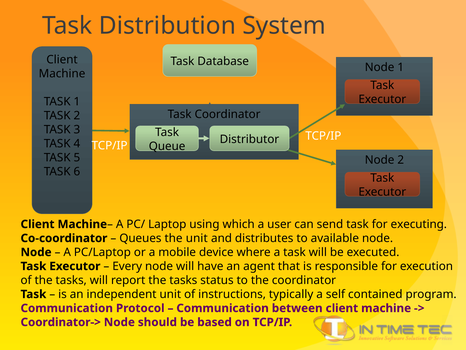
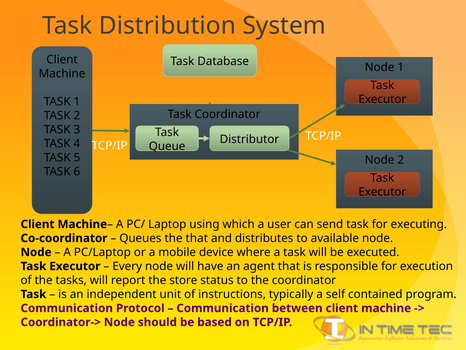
the unit: unit -> that (197, 238)
report the tasks: tasks -> store (183, 280)
